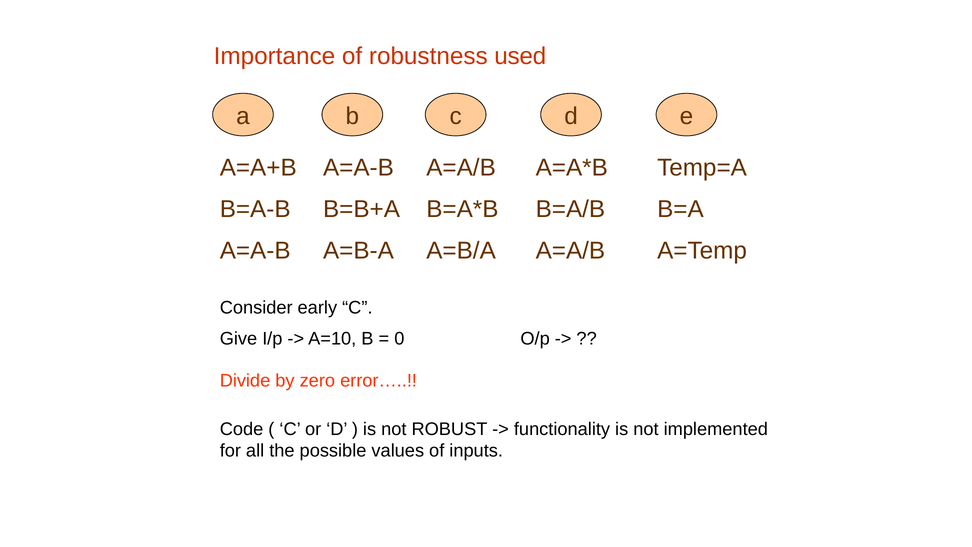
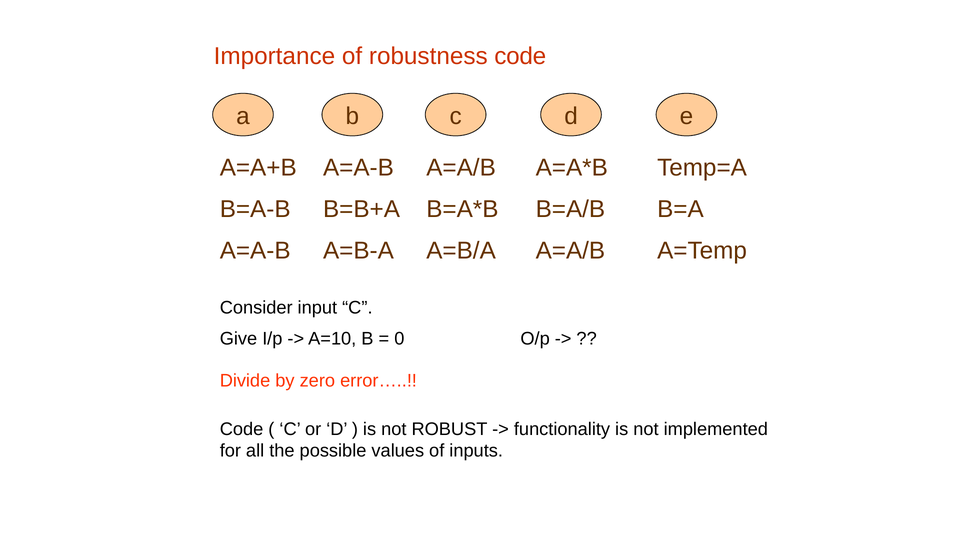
robustness used: used -> code (520, 56)
early: early -> input (317, 307)
